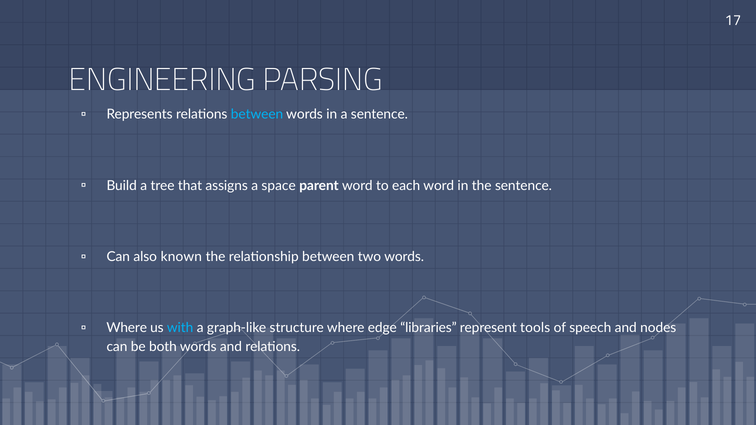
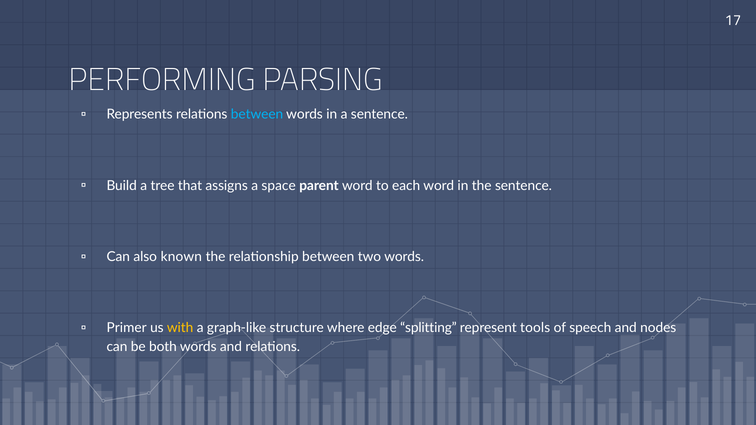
ENGINEERING: ENGINEERING -> PERFORMING (162, 80)
Where: Where -> Primer (127, 328)
with colour: light blue -> yellow (180, 328)
libraries: libraries -> splitting (428, 328)
